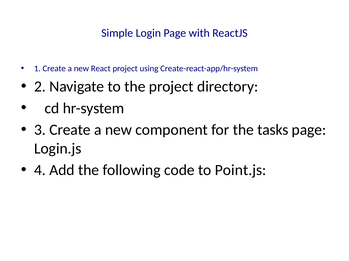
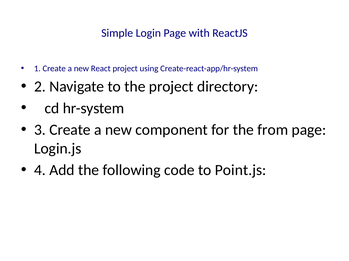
tasks: tasks -> from (273, 130)
